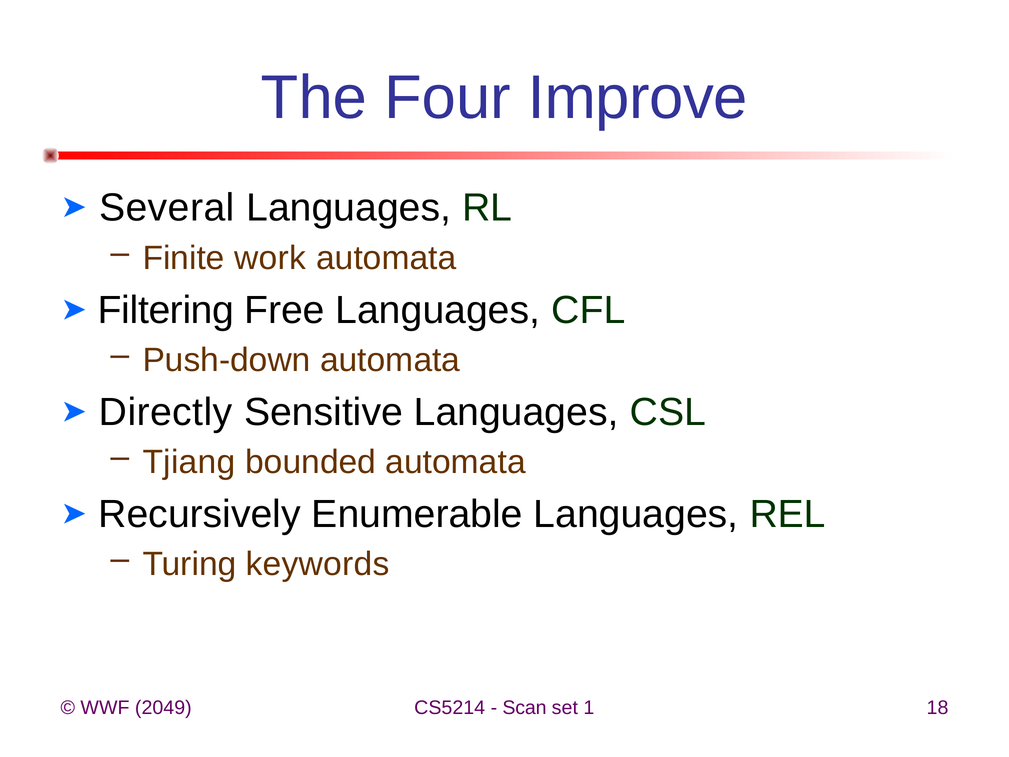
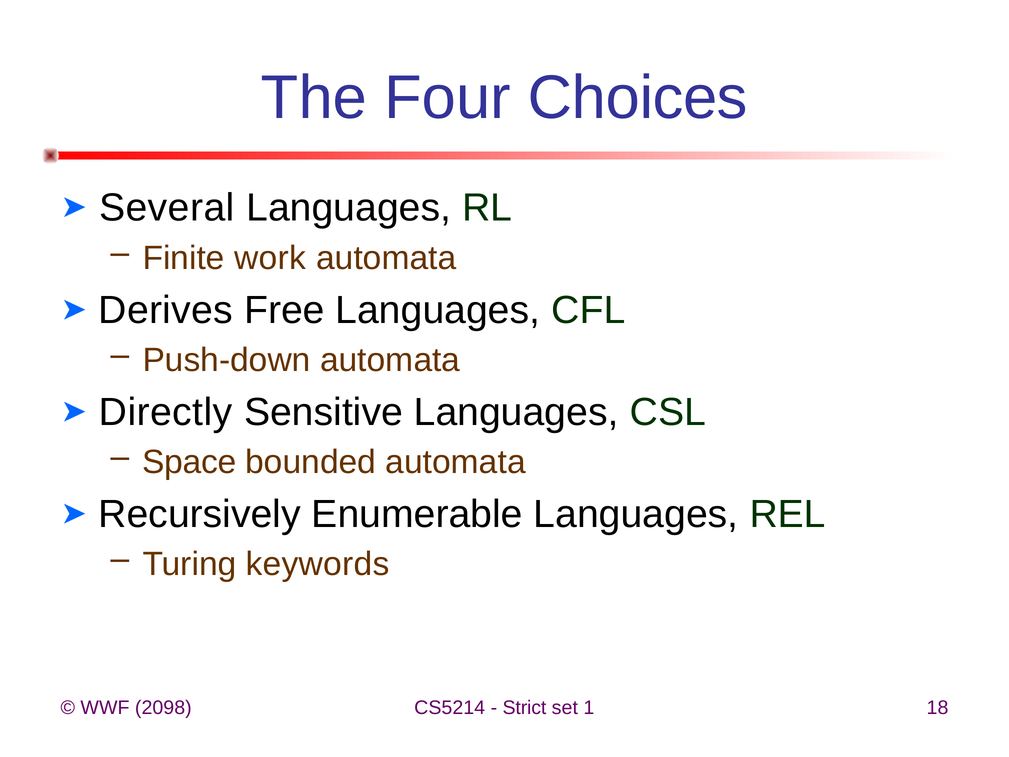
Improve: Improve -> Choices (638, 98)
Filtering: Filtering -> Derives (166, 310)
Tjiang: Tjiang -> Space (189, 462)
2049: 2049 -> 2098 (163, 707)
Scan: Scan -> Strict (524, 707)
